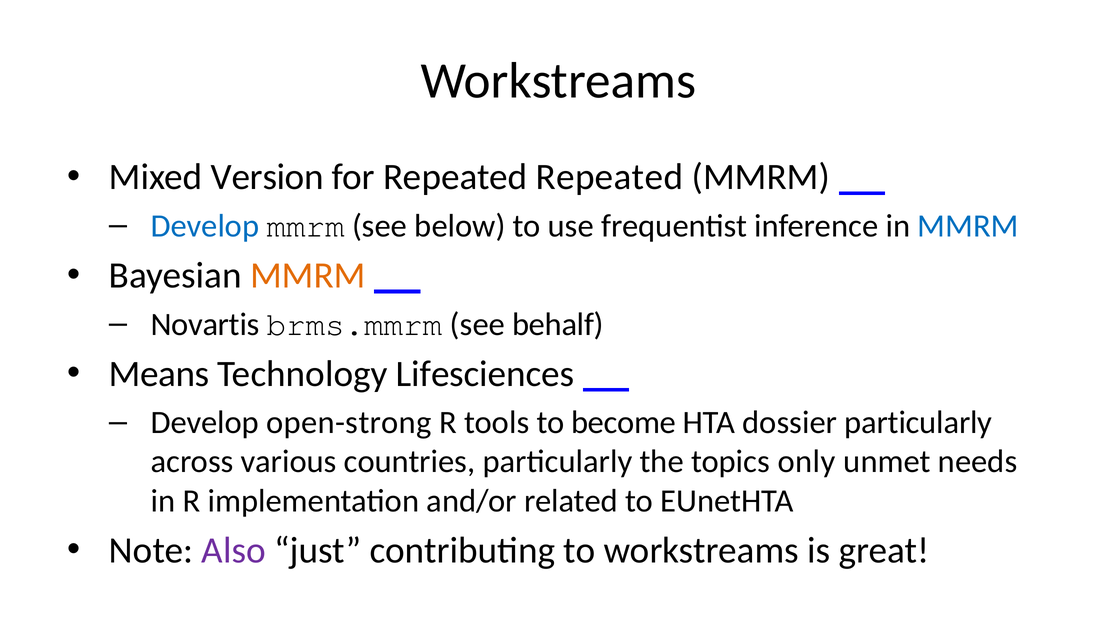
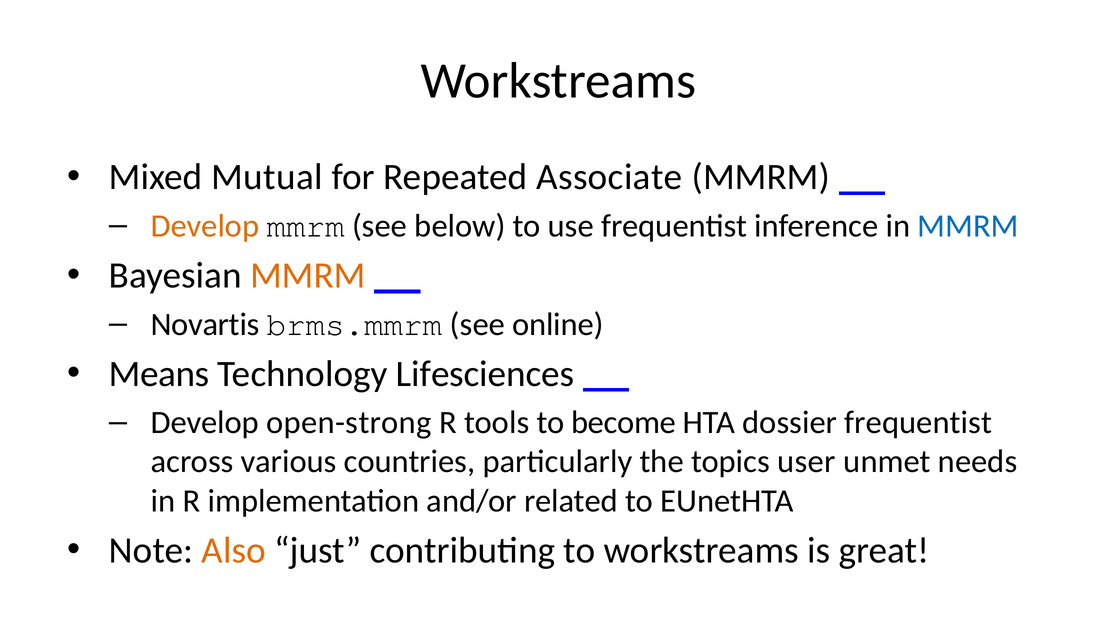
Version: Version -> Mutual (267, 177)
Repeated Repeated: Repeated -> Associate (609, 177)
Develop colour: blue -> orange (205, 226)
behalf: behalf -> online (558, 324)
dossier particularly: particularly -> frequentist (918, 423)
only: only -> user (807, 462)
Also colour: purple -> orange (234, 551)
